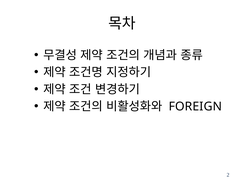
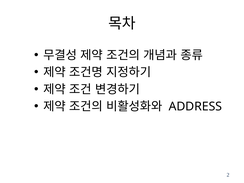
FOREIGN: FOREIGN -> ADDRESS (195, 107)
